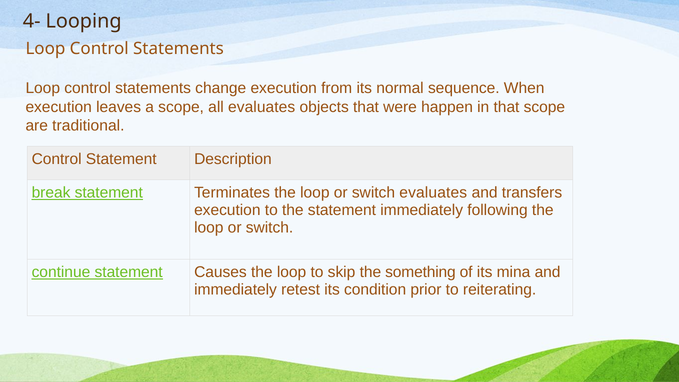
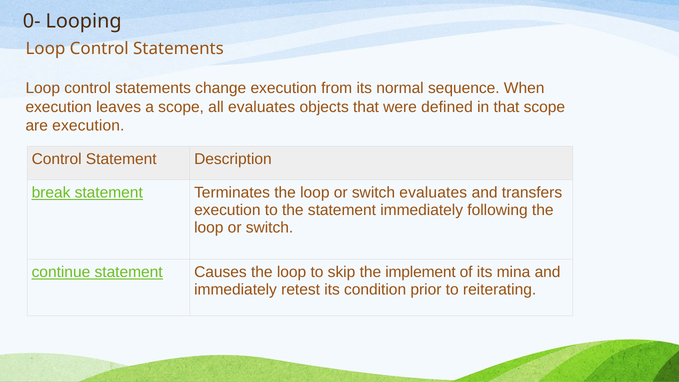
4-: 4- -> 0- (32, 21)
happen: happen -> defined (447, 107)
are traditional: traditional -> execution (88, 126)
something: something -> implement (421, 272)
